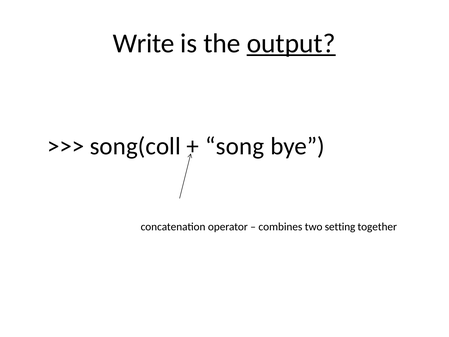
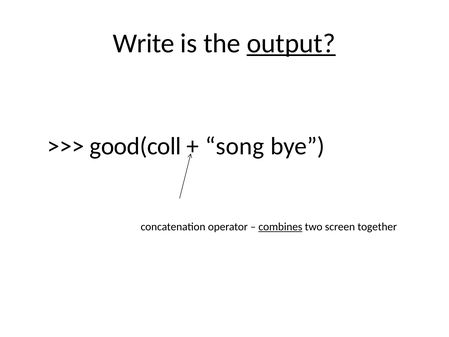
song(coll: song(coll -> good(coll (135, 146)
combines underline: none -> present (280, 227)
setting: setting -> screen (340, 227)
